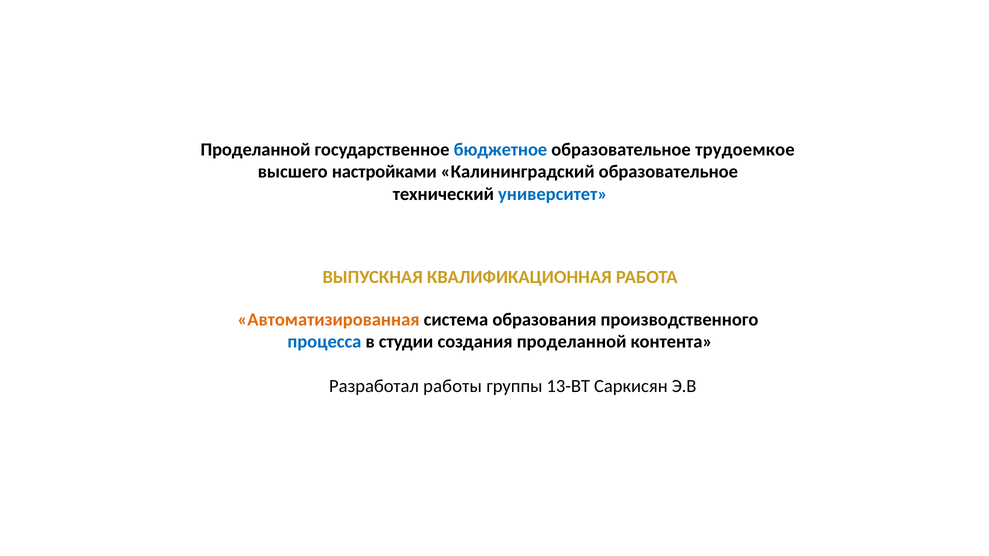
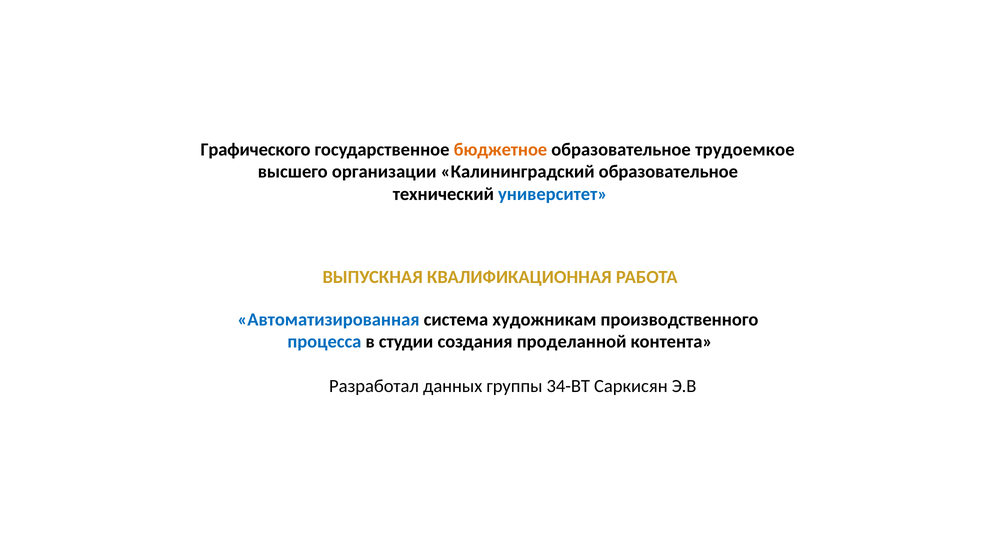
Проделанной: Проделанной -> Графического (256, 150)
бюджетное colour: blue -> orange (500, 150)
настройками: настройками -> организации (384, 172)
Автоматизированная colour: orange -> blue (328, 320)
образования: образования -> художникам (544, 320)
работы: работы -> данных (453, 386)
13-ВТ: 13-ВТ -> 34-ВТ (568, 386)
